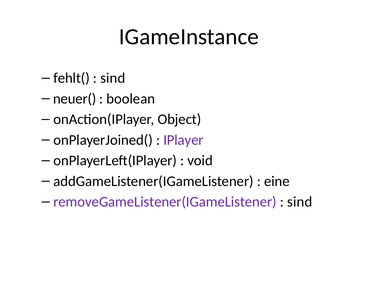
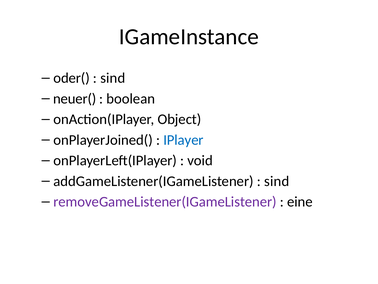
fehlt(: fehlt( -> oder( (72, 78)
IPlayer colour: purple -> blue (183, 140)
eine: eine -> sind (277, 181)
sind: sind -> eine (300, 201)
